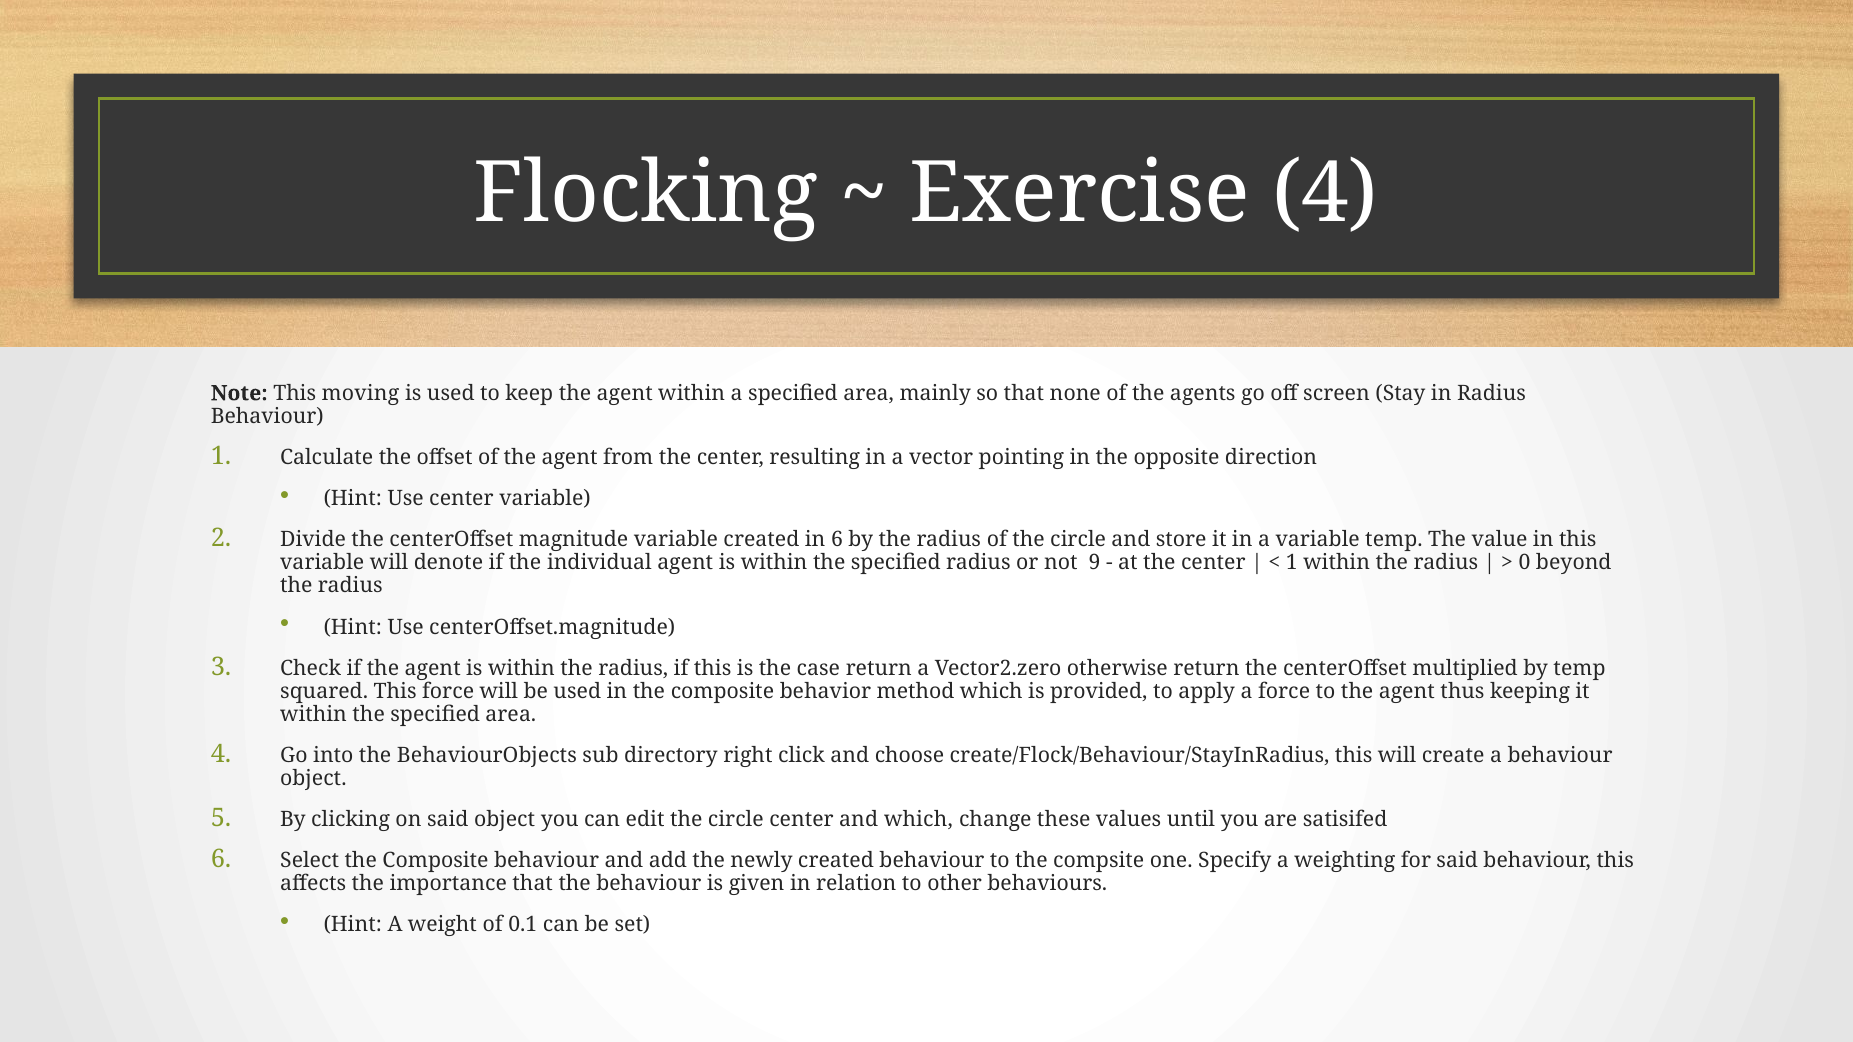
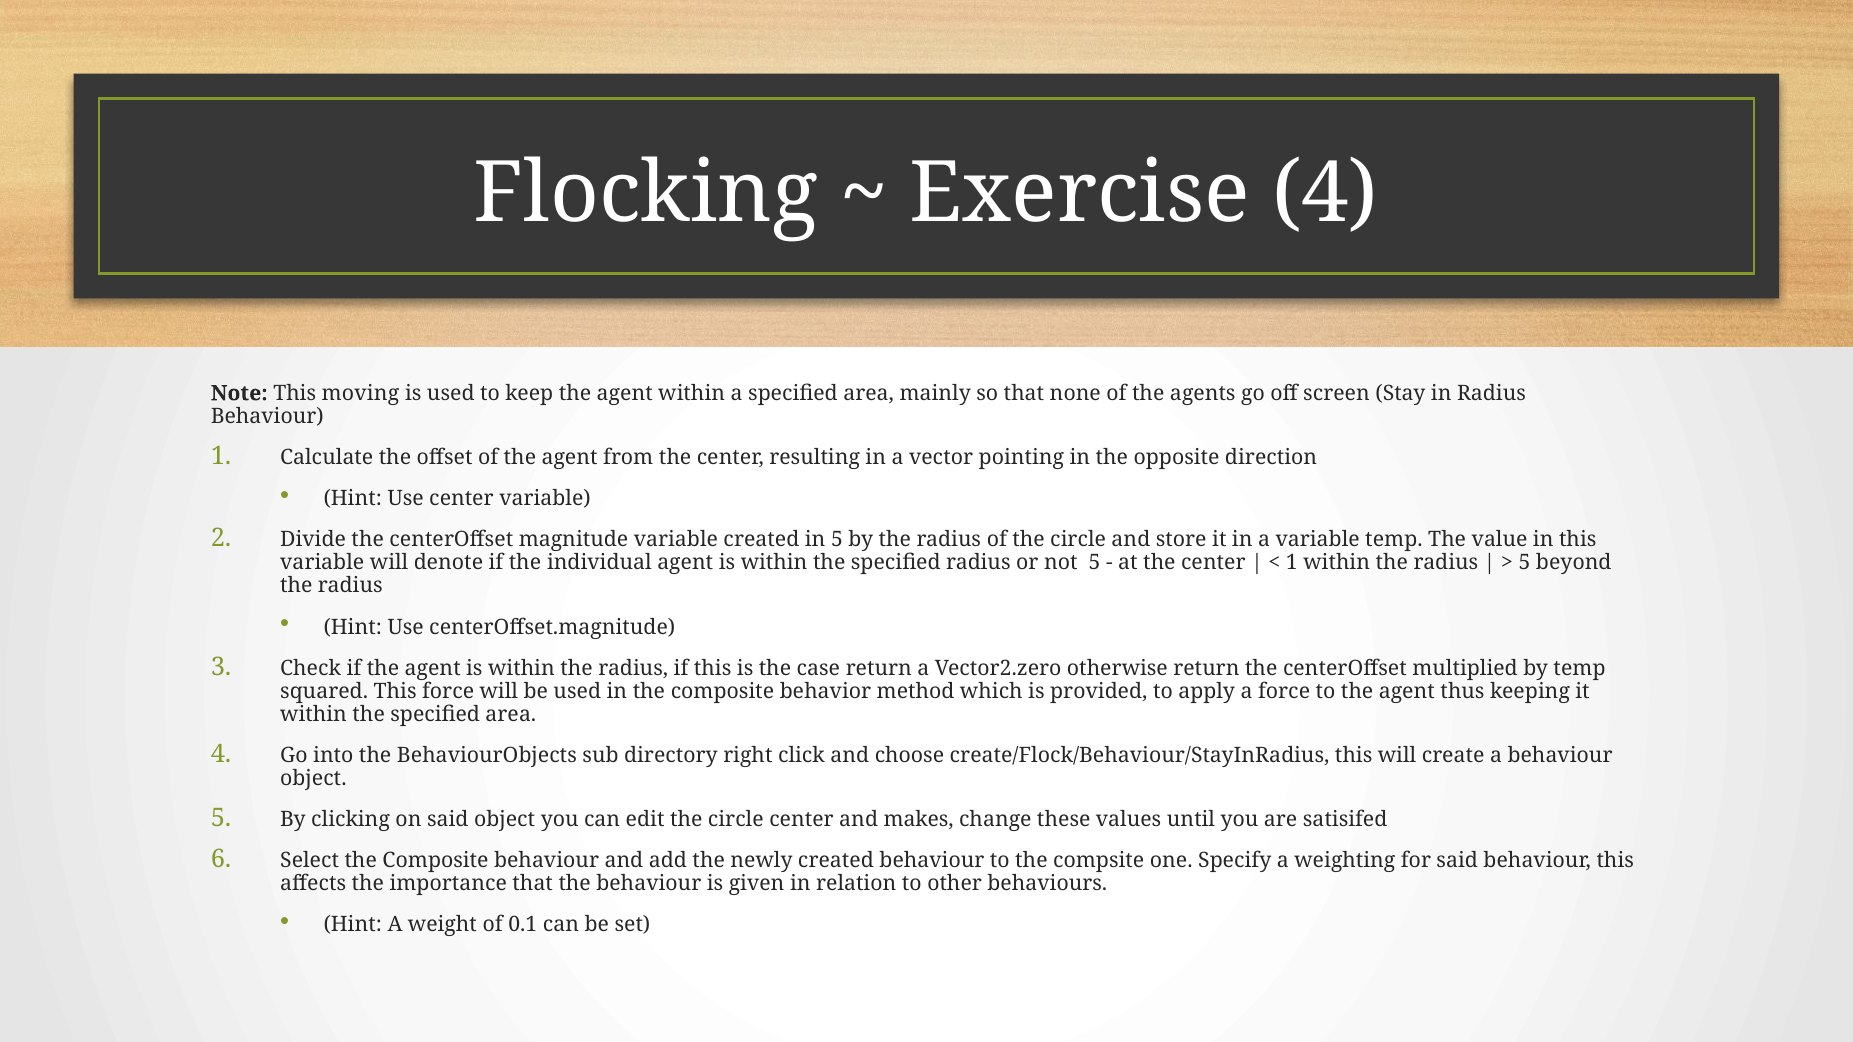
in 6: 6 -> 5 (837, 540)
not 9: 9 -> 5 (1094, 563)
0: 0 -> 5 (1525, 563)
and which: which -> makes (919, 820)
